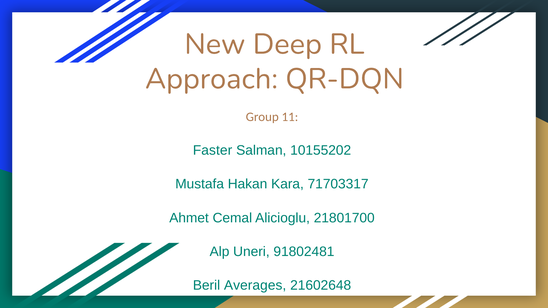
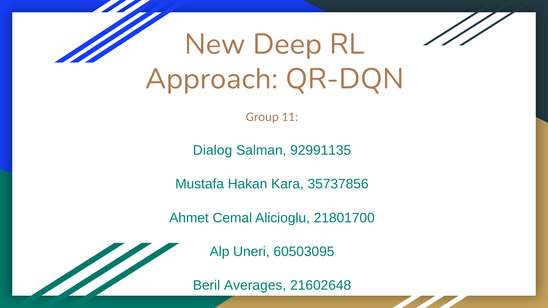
Faster: Faster -> Dialog (213, 150)
10155202: 10155202 -> 92991135 (321, 150)
71703317: 71703317 -> 35737856 (338, 184)
91802481: 91802481 -> 60503095 (304, 252)
